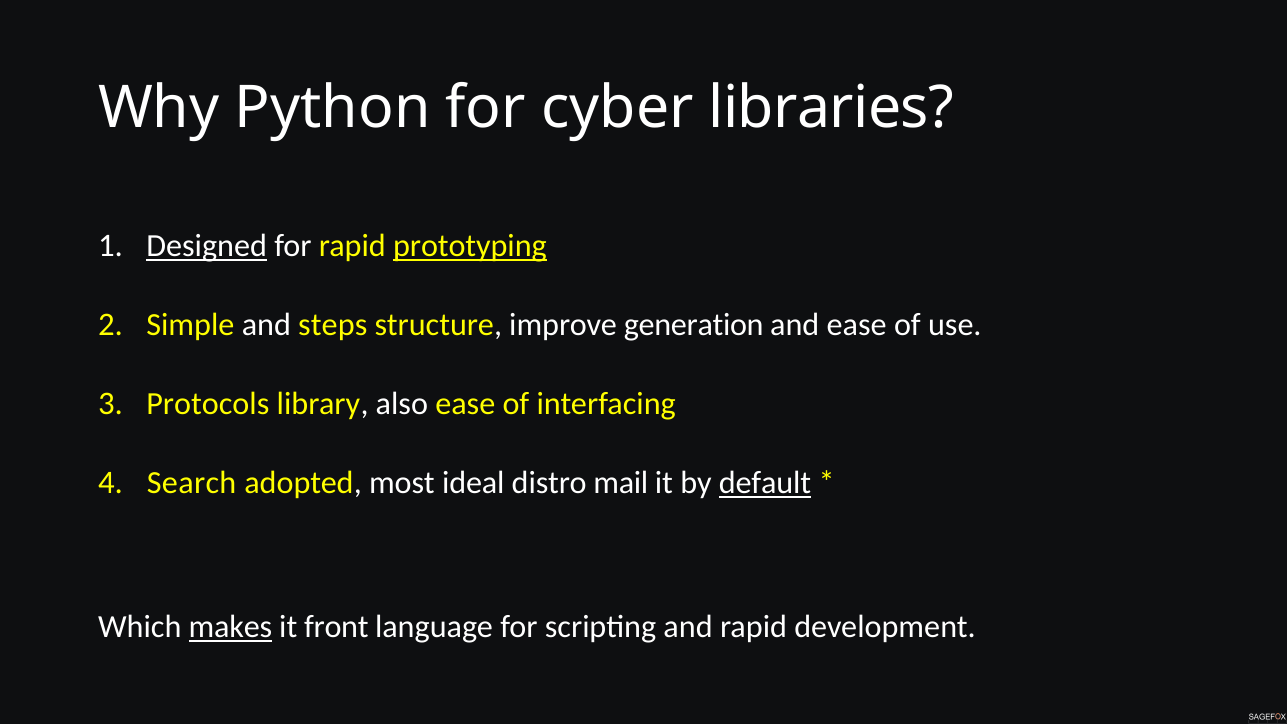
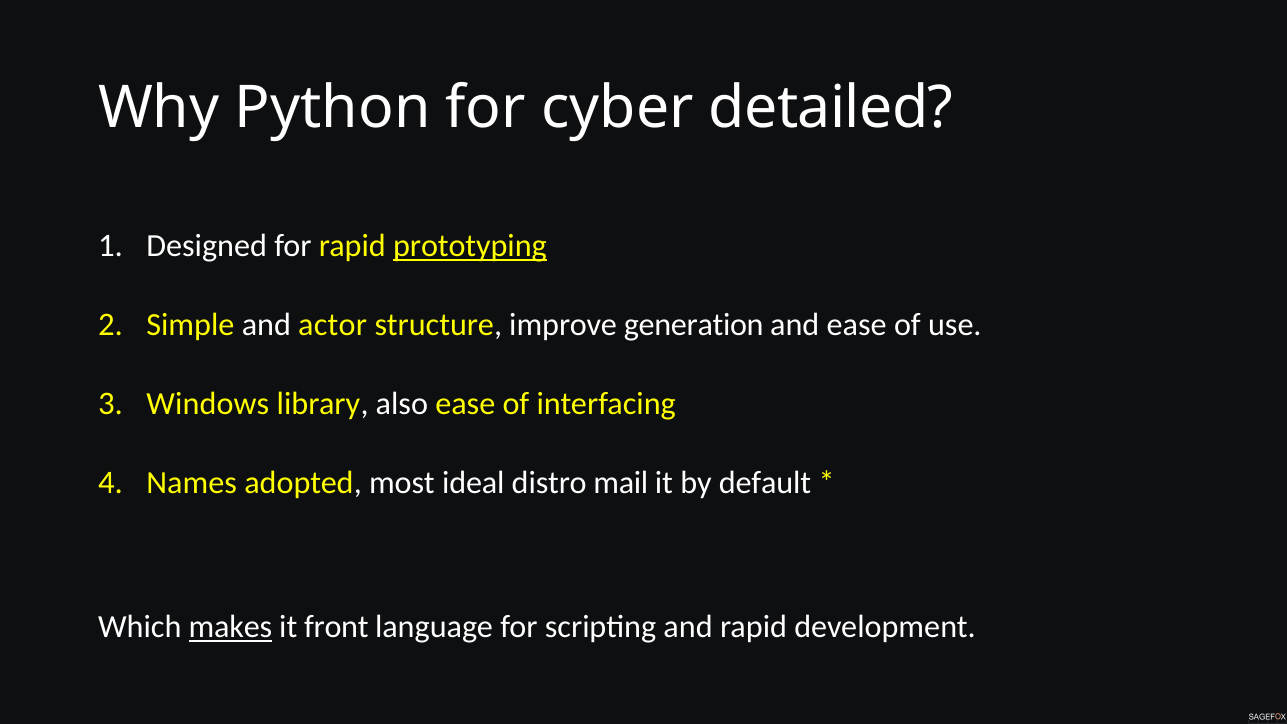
libraries: libraries -> detailed (831, 108)
Designed underline: present -> none (207, 246)
steps: steps -> actor (333, 325)
Protocols: Protocols -> Windows (208, 404)
Search: Search -> Names (192, 483)
default underline: present -> none (765, 483)
